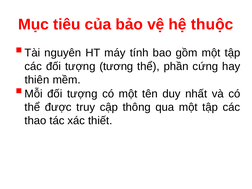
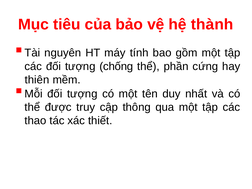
thuộc: thuộc -> thành (212, 24)
tương: tương -> chống (116, 66)
